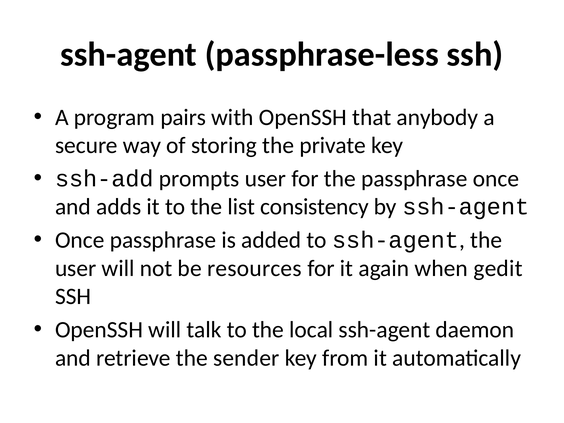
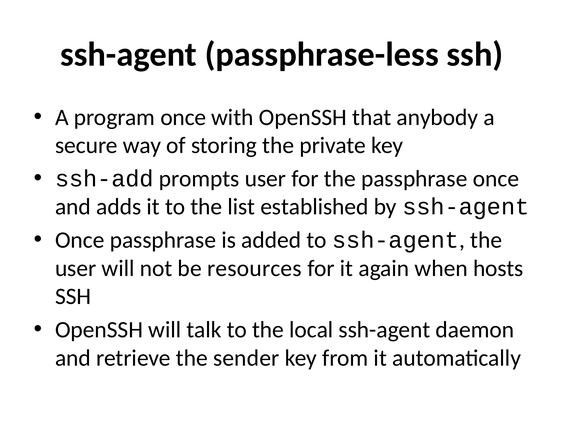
program pairs: pairs -> once (183, 117)
consistency: consistency -> established (314, 207)
gedit: gedit -> hosts (498, 268)
